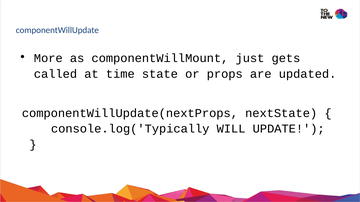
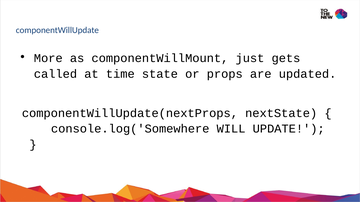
console.log('Typically: console.log('Typically -> console.log('Somewhere (130, 129)
